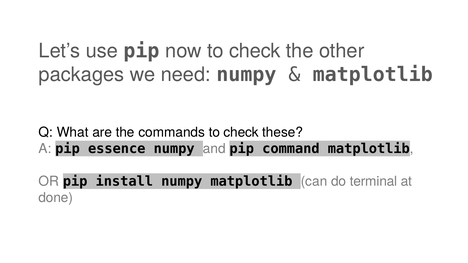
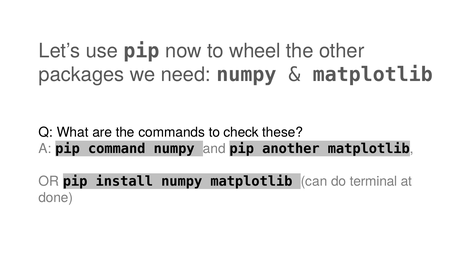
now to check: check -> wheel (255, 51)
essence: essence -> command (117, 149)
command: command -> another (291, 149)
